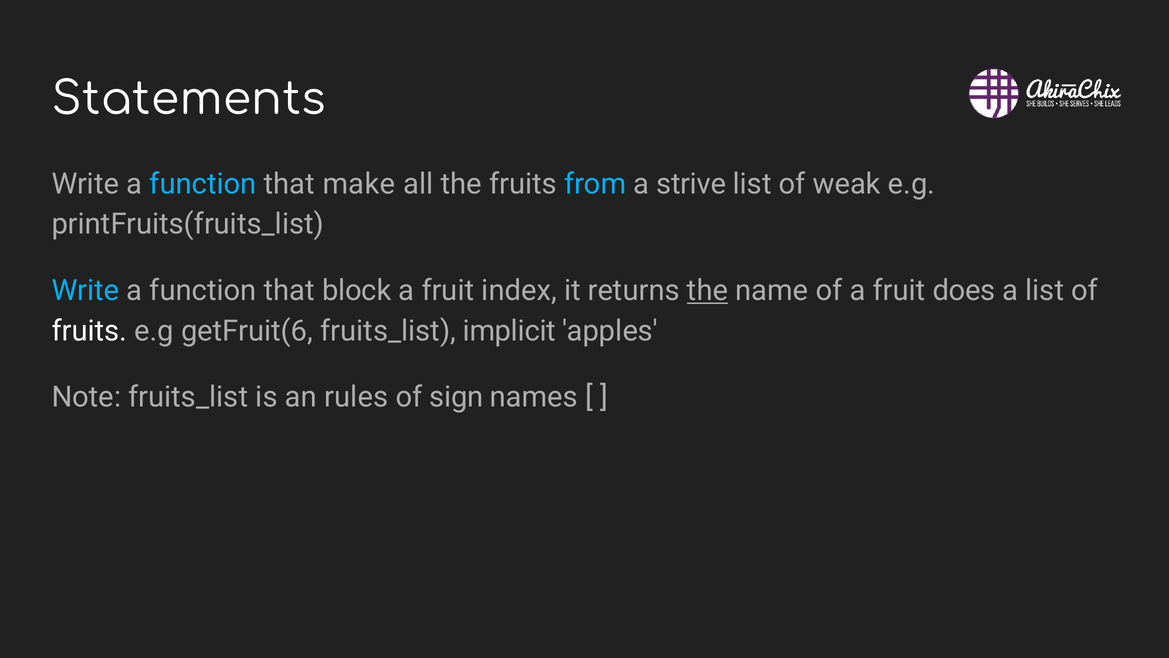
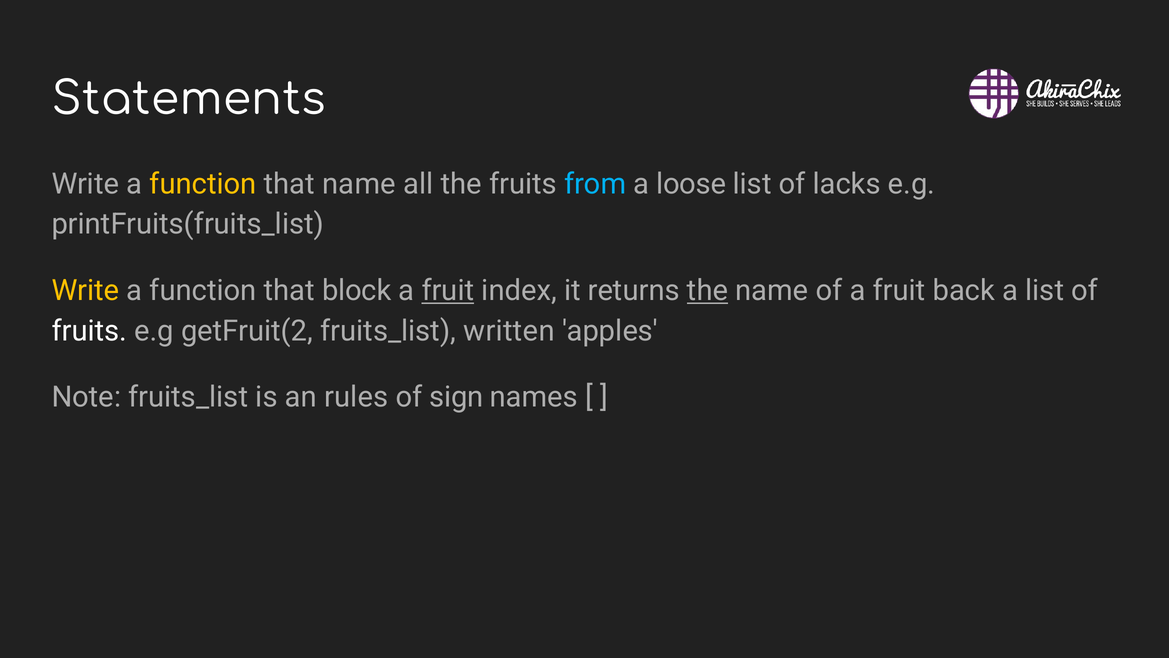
function colour: light blue -> yellow (203, 184)
that make: make -> name (359, 184)
strive: strive -> loose (691, 184)
weak: weak -> lacks (847, 184)
Write colour: light blue -> yellow (85, 290)
fruit underline: none -> present (448, 290)
does: does -> back (964, 290)
getFruit(6: getFruit(6 -> getFruit(2 (247, 331)
implicit: implicit -> written (509, 331)
